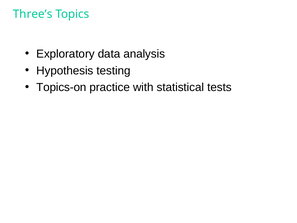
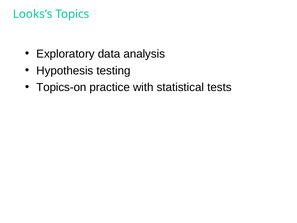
Three’s: Three’s -> Looks’s (33, 14)
